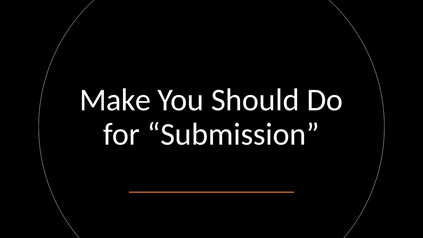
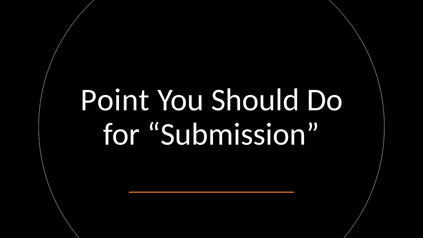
Make: Make -> Point (115, 100)
